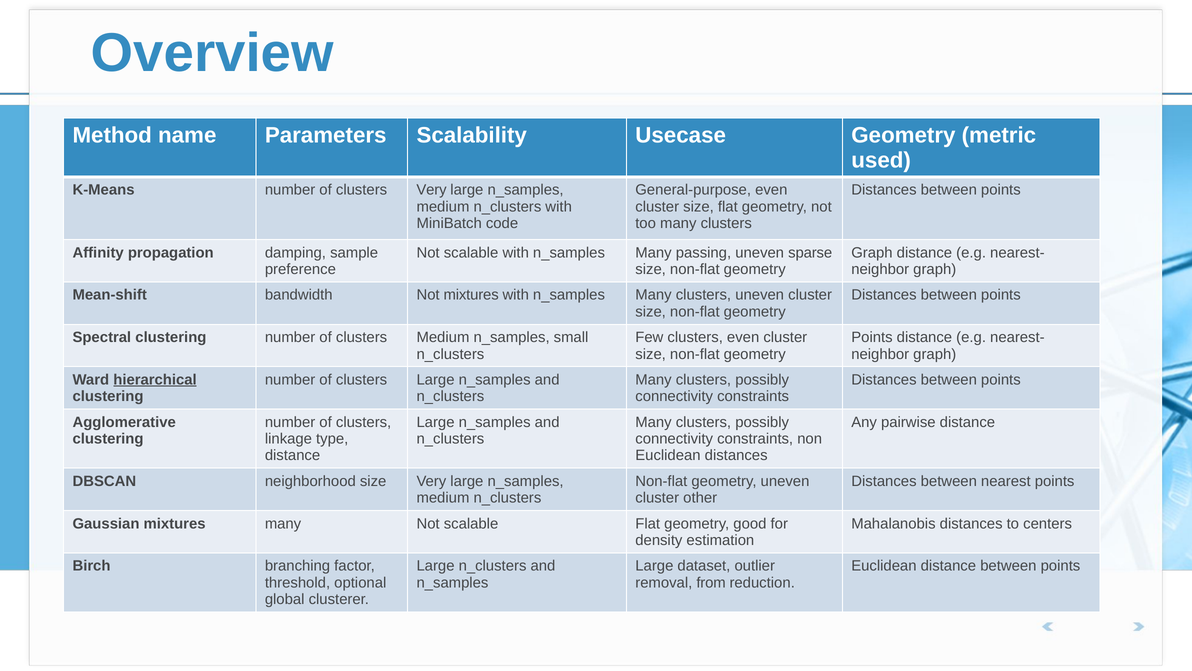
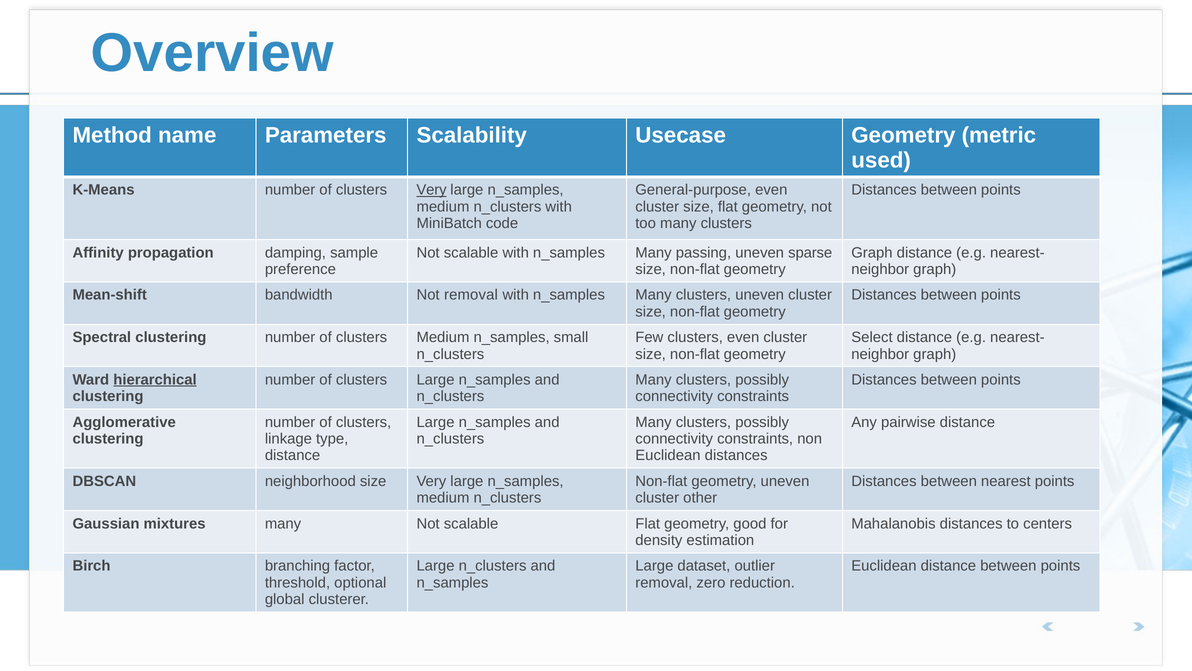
Very underline: none -> present (431, 190)
Not mixtures: mixtures -> removal (471, 295)
Points: Points -> Select (872, 337)
from: from -> zero (711, 582)
